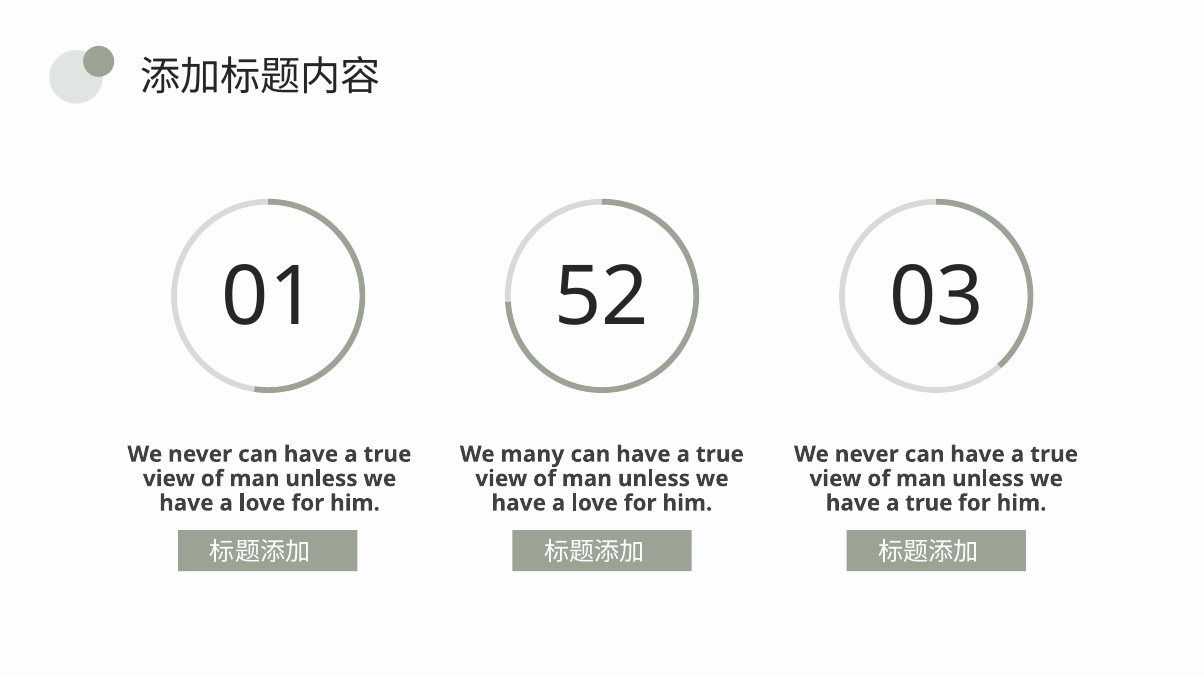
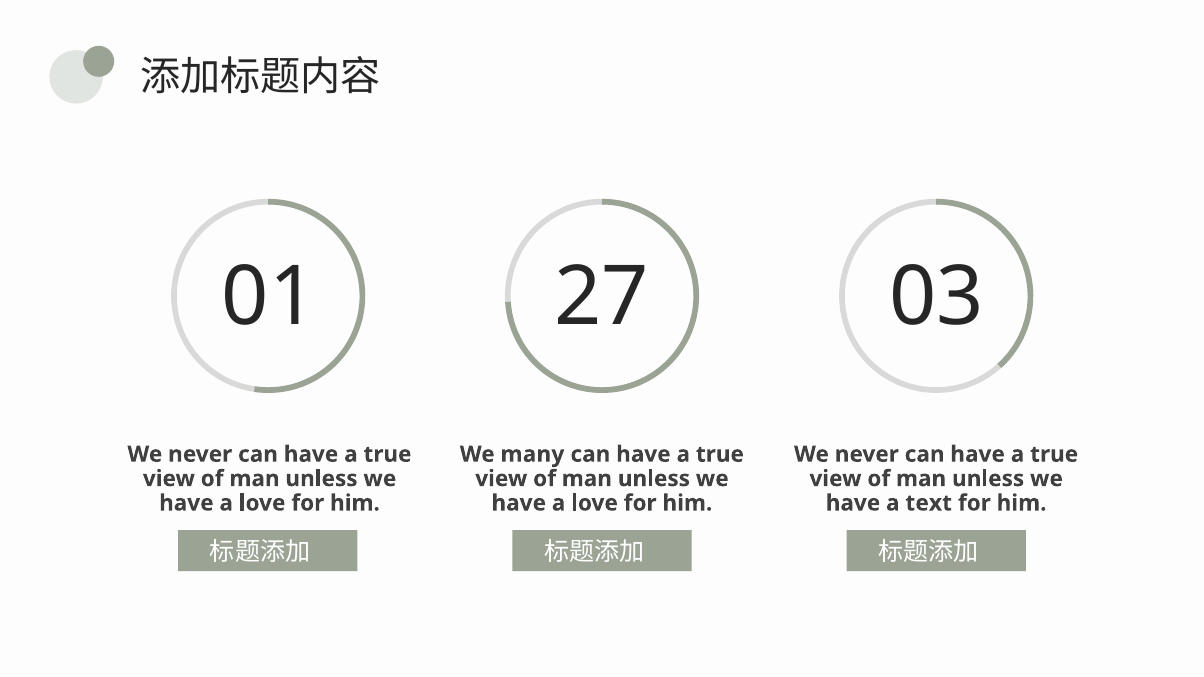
52: 52 -> 27 (602, 297)
true: true -> text (929, 503)
